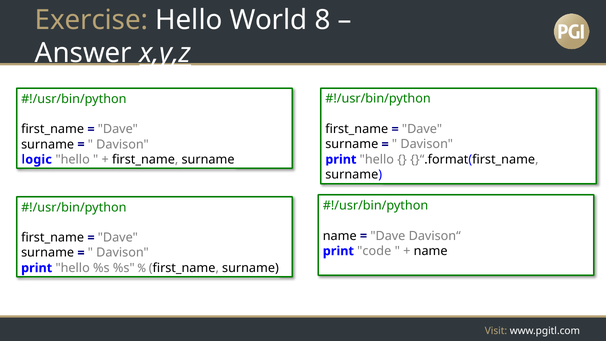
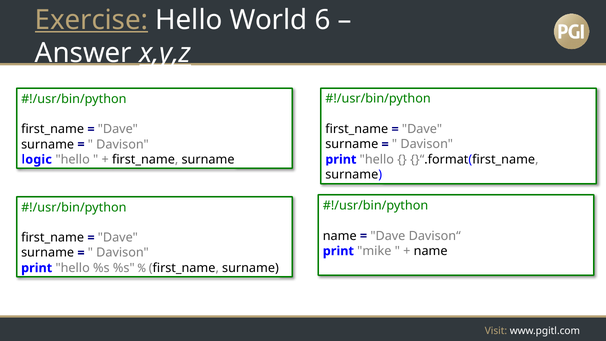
Exercise underline: none -> present (91, 20)
8: 8 -> 6 (323, 20)
code: code -> mike (374, 251)
